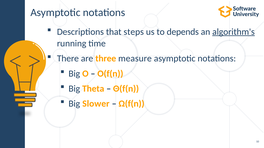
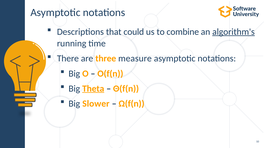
steps: steps -> could (134, 32)
depends: depends -> combine (183, 32)
Theta underline: none -> present (93, 89)
